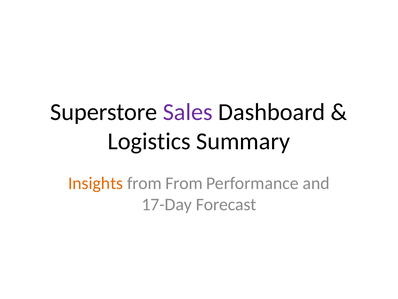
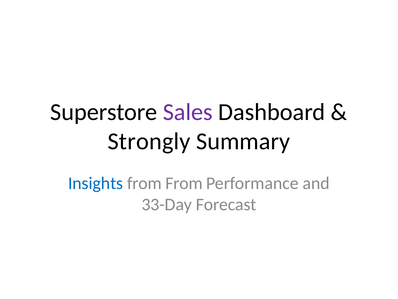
Logistics: Logistics -> Strongly (149, 141)
Insights colour: orange -> blue (96, 183)
17-Day: 17-Day -> 33-Day (167, 204)
